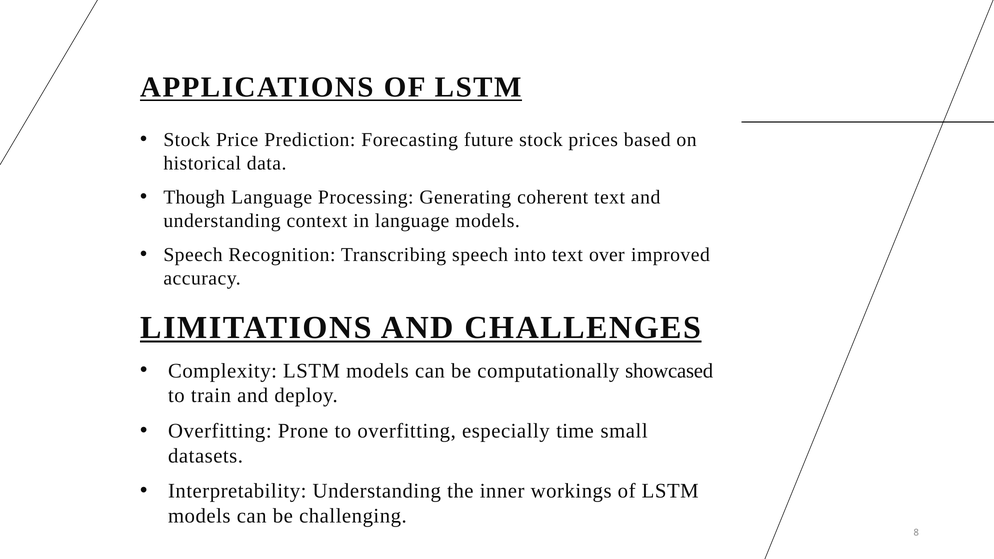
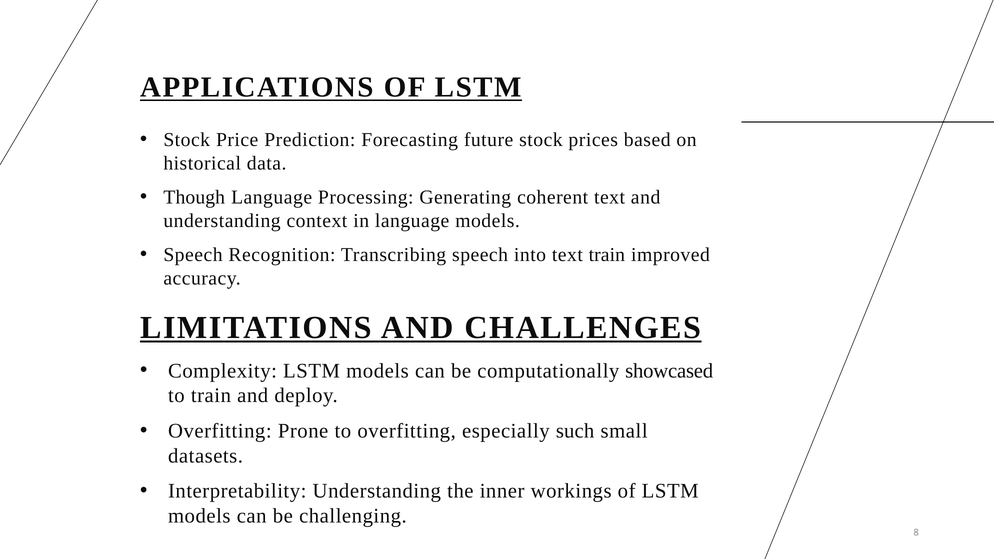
text over: over -> train (607, 255)
time: time -> such (575, 431)
